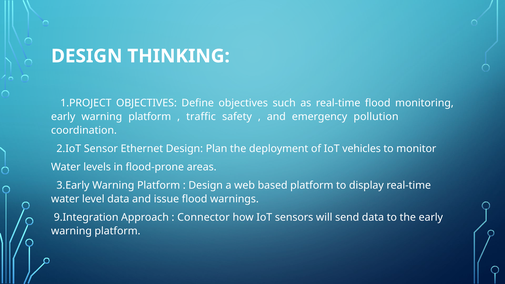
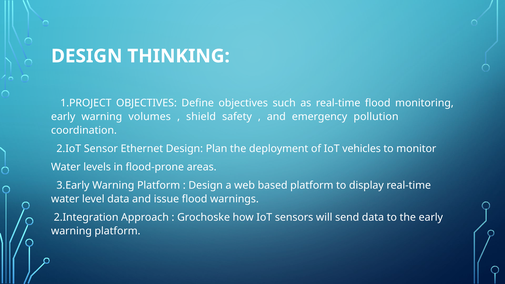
platform: platform -> volumes (150, 117)
traffic: traffic -> shield (201, 117)
9.Integration: 9.Integration -> 2.Integration (86, 217)
Connector: Connector -> Grochoske (204, 217)
